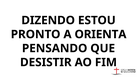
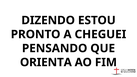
ORIENTA: ORIENTA -> CHEGUEI (100, 35)
DESISTIR: DESISTIR -> ORIENTA (46, 63)
